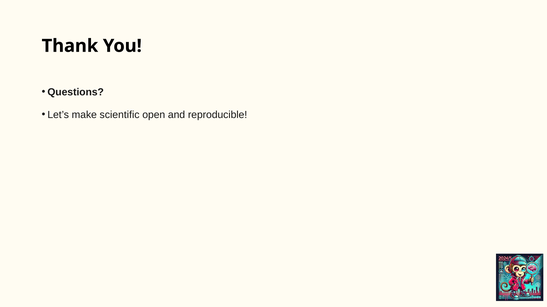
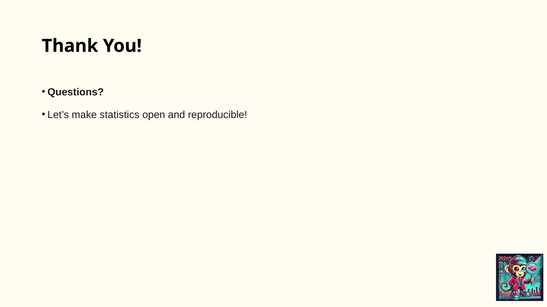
scientific: scientific -> statistics (120, 115)
